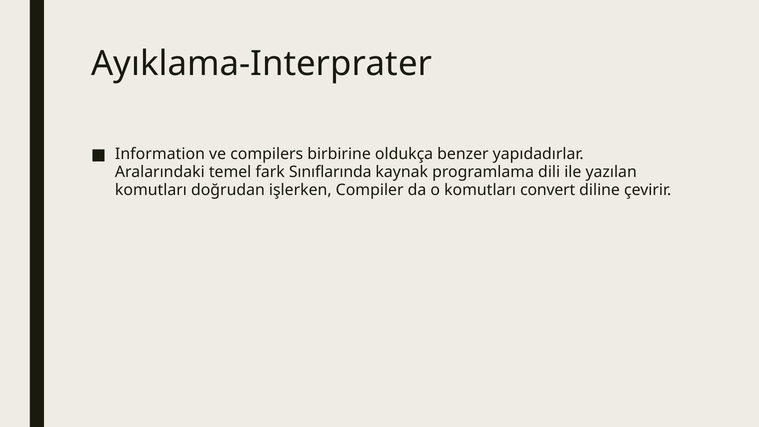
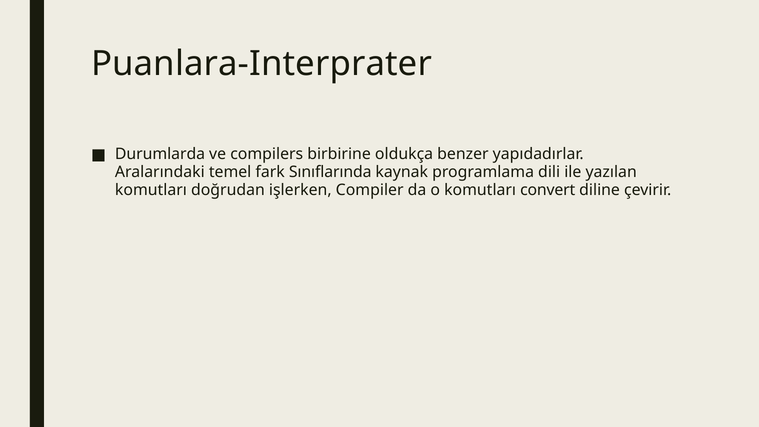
Ayıklama-Interprater: Ayıklama-Interprater -> Puanlara-Interprater (262, 64)
Information: Information -> Durumlarda (160, 154)
